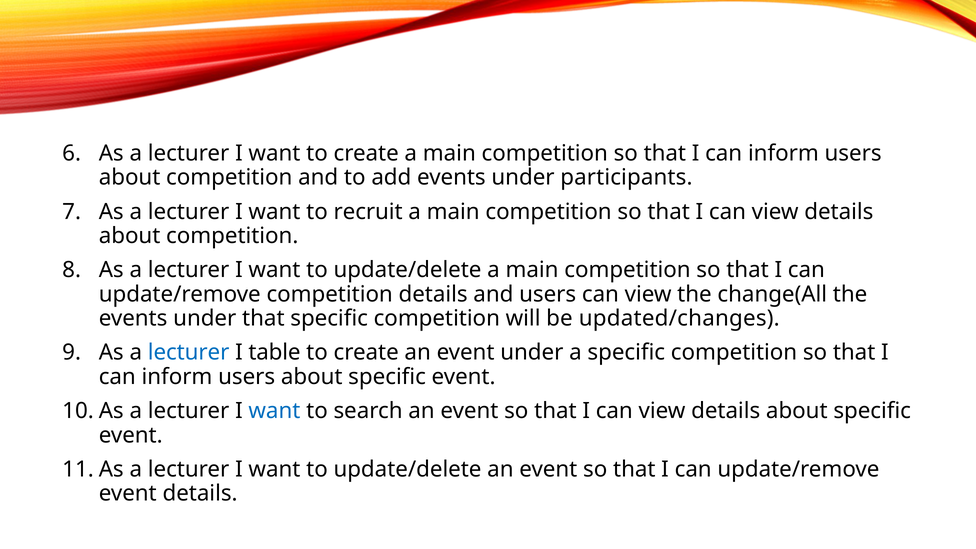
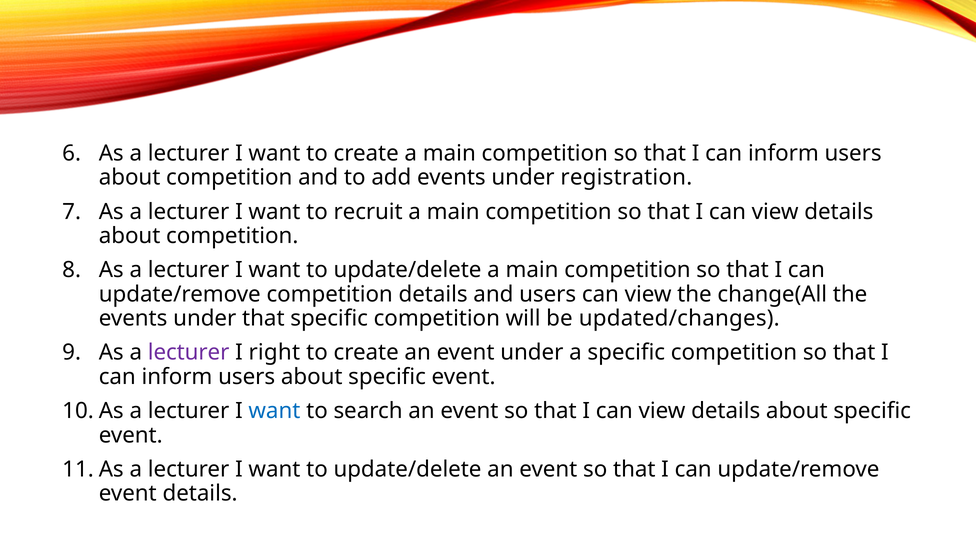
participants: participants -> registration (626, 177)
lecturer colour: blue -> purple (189, 353)
table: table -> right (274, 353)
